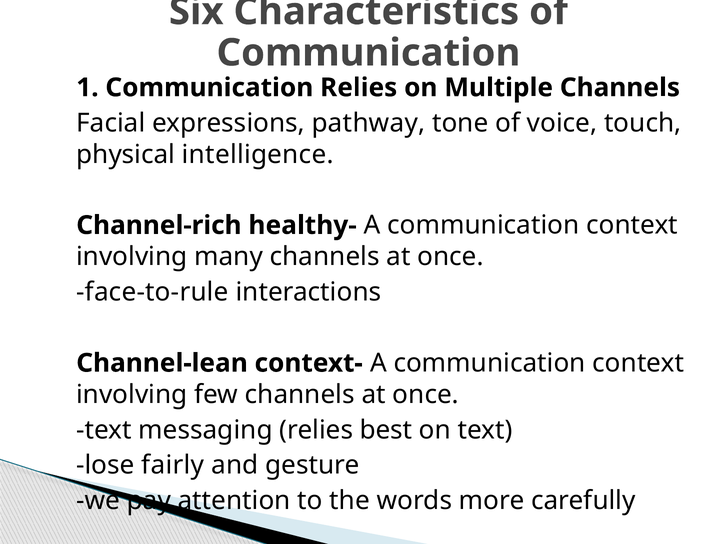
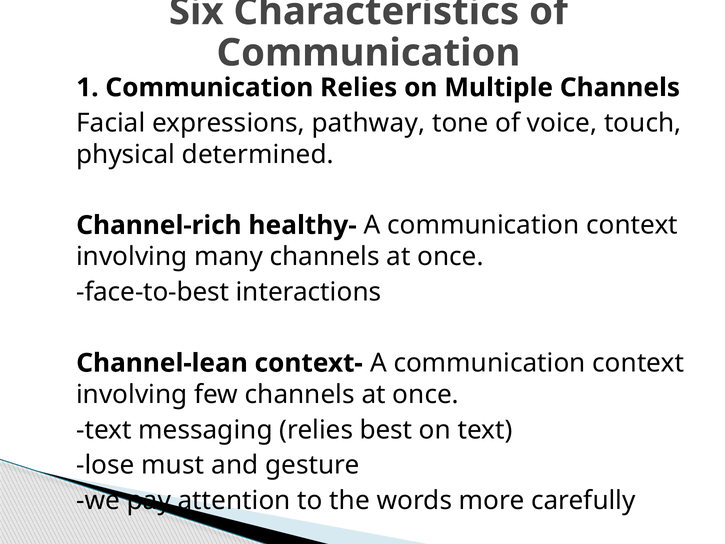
intelligence: intelligence -> determined (258, 154)
face-to-rule: face-to-rule -> face-to-best (153, 292)
fairly: fairly -> must (173, 465)
